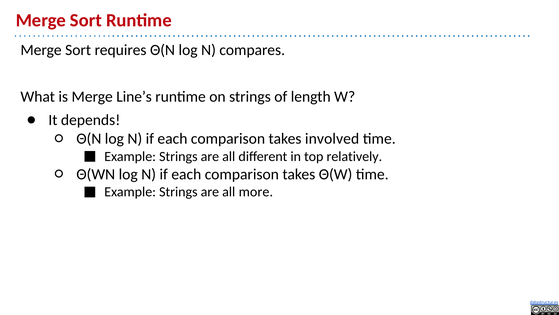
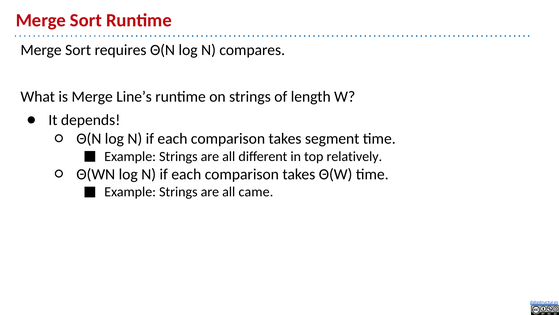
involved: involved -> segment (332, 139)
more: more -> came (256, 192)
